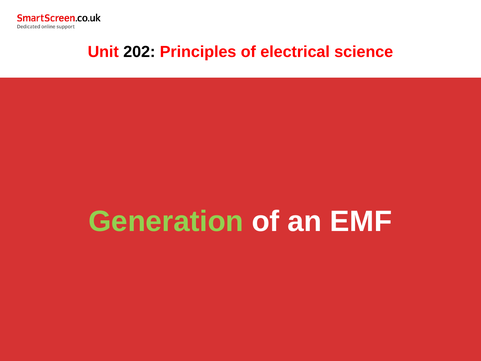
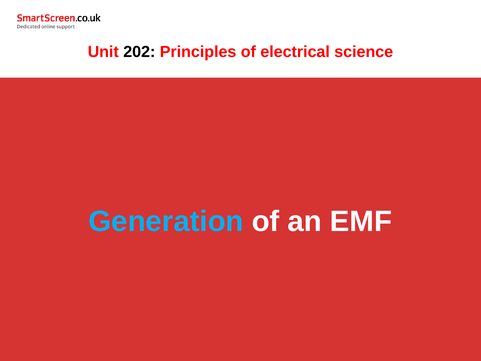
Generation colour: light green -> light blue (166, 221)
